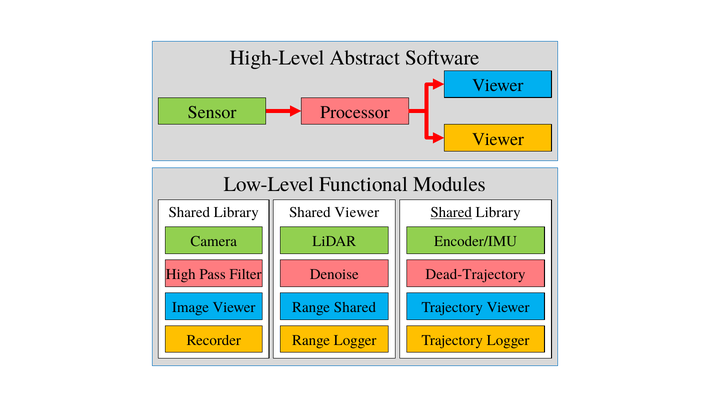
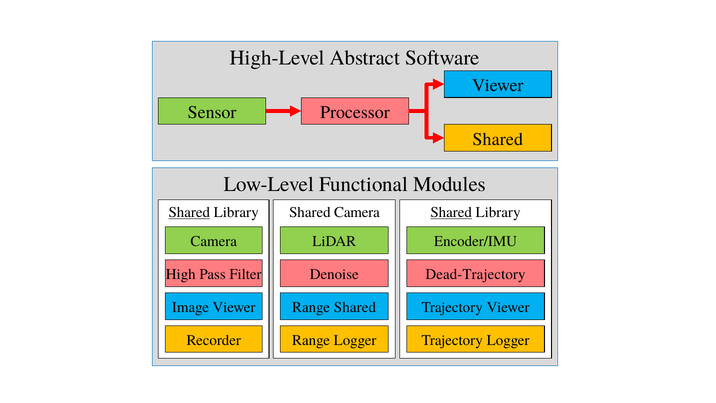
Viewer: Viewer -> Shared (498, 139)
Shared underline: none -> present (189, 212)
Shared Viewer: Viewer -> Camera (357, 212)
